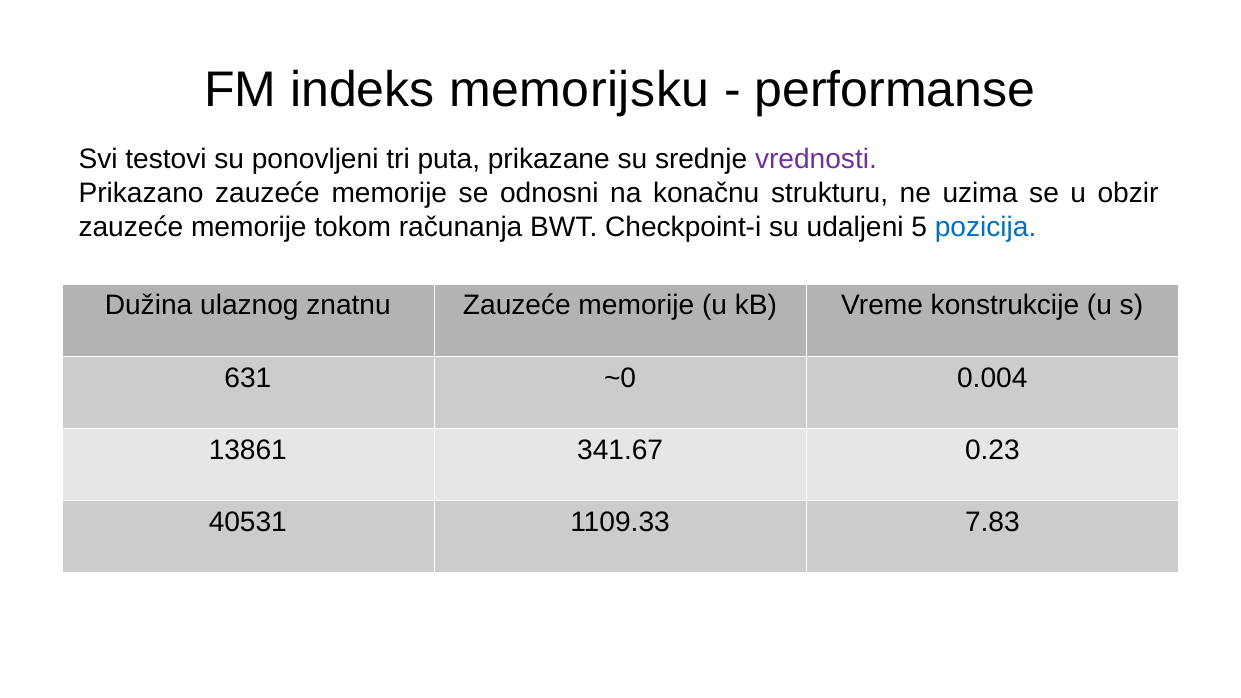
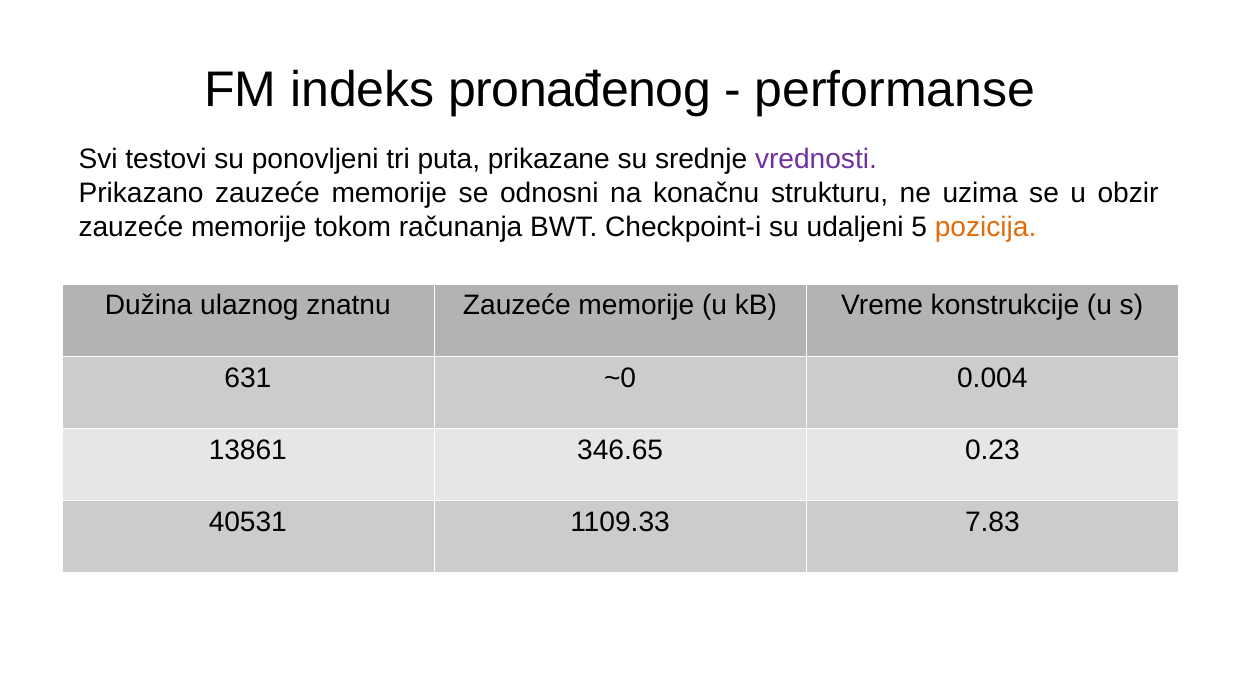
memorijsku: memorijsku -> pronađenog (580, 90)
pozicija colour: blue -> orange (986, 227)
341.67: 341.67 -> 346.65 (620, 450)
